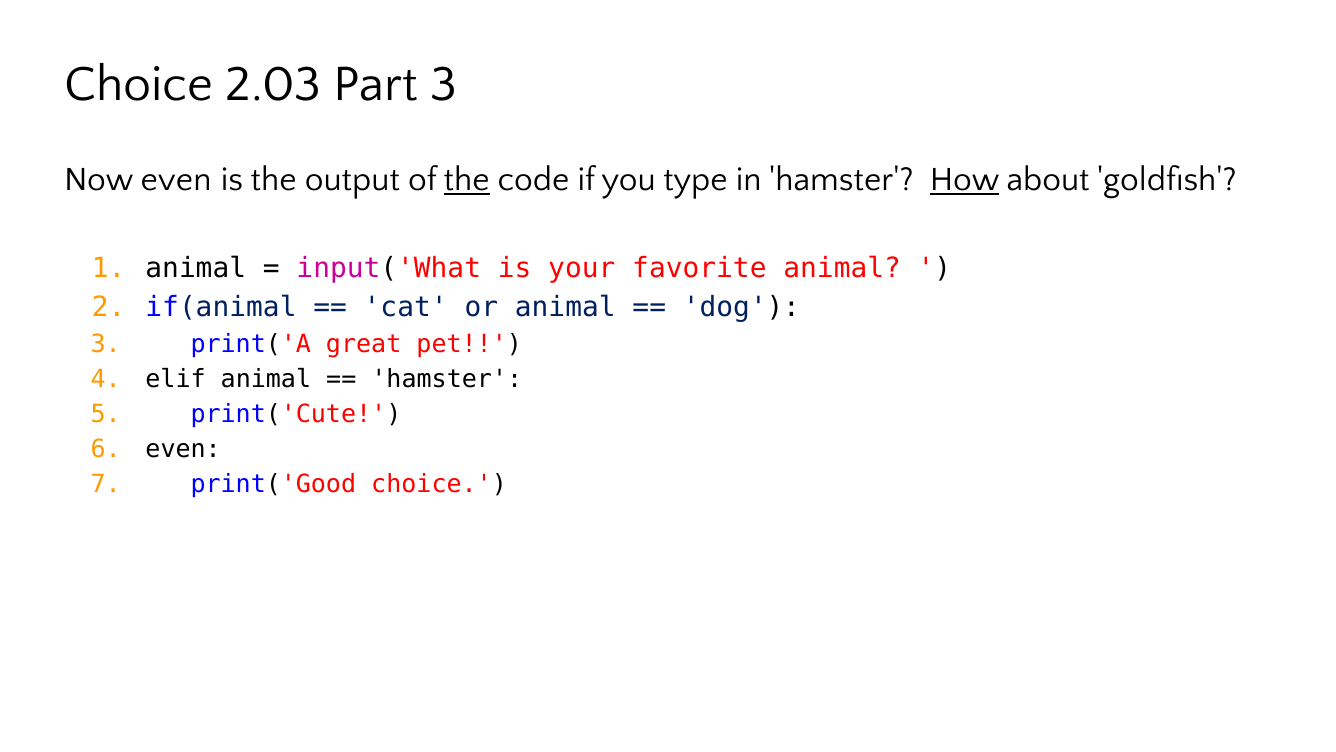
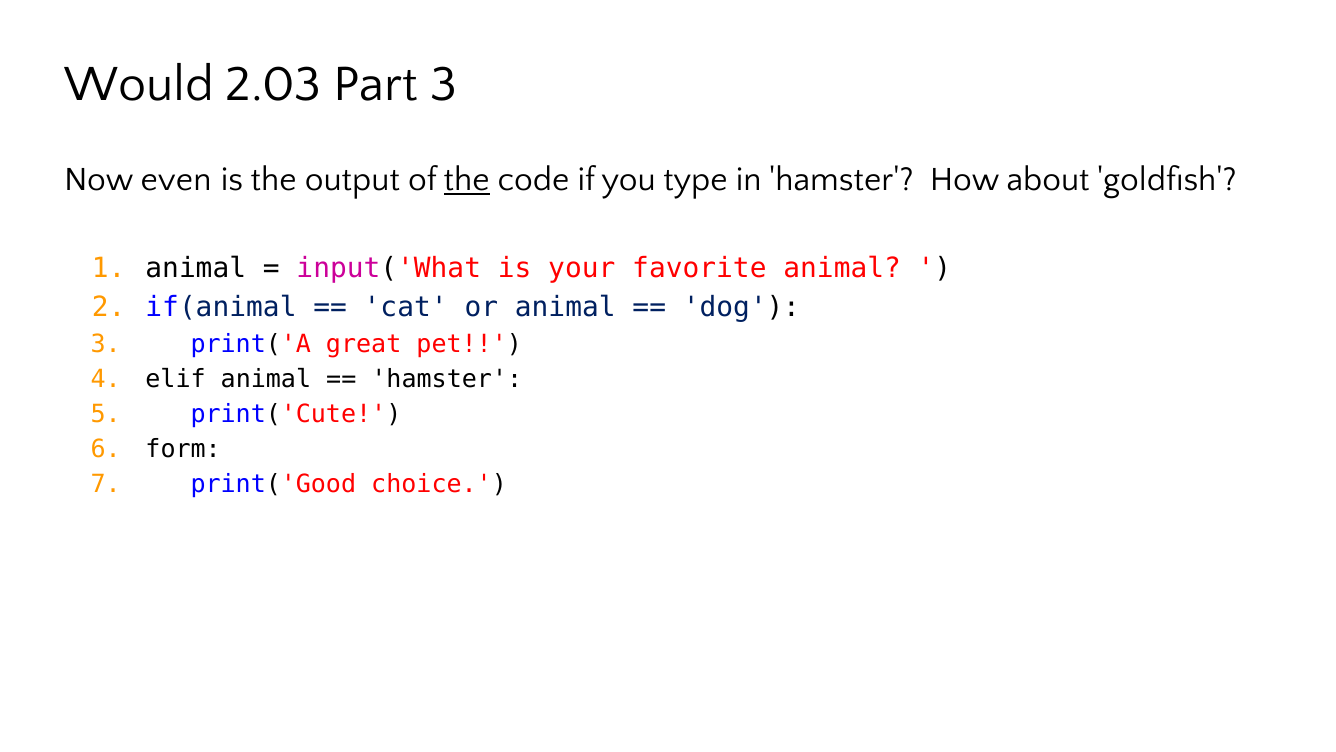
Choice: Choice -> Would (139, 84)
How underline: present -> none (965, 180)
even: even -> form (183, 449)
